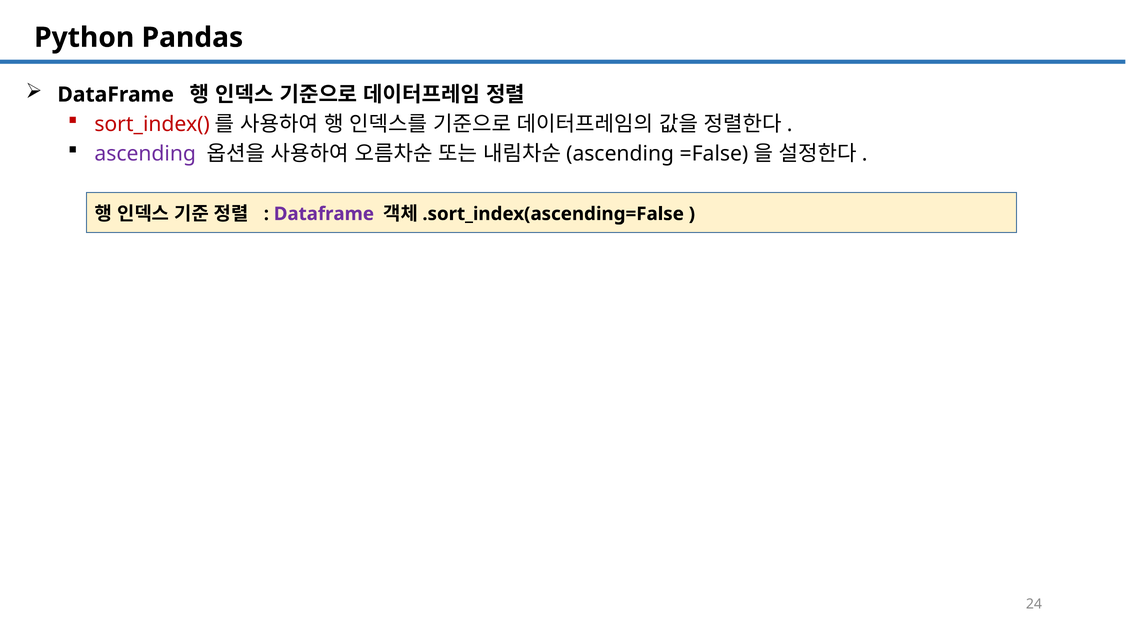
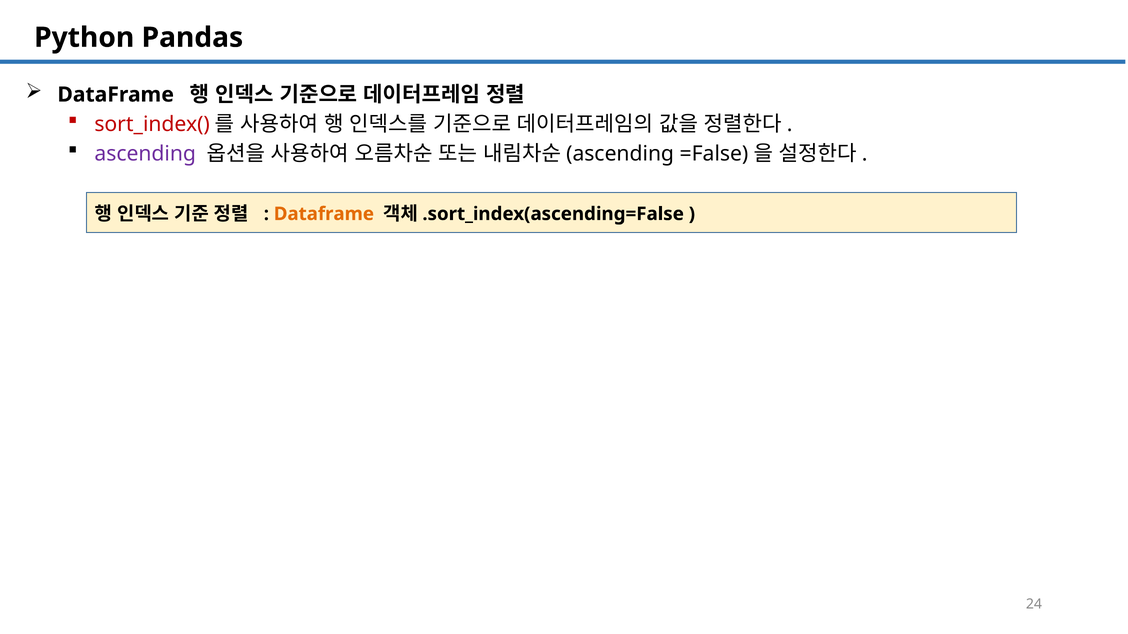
Dataframe colour: purple -> orange (324, 214)
